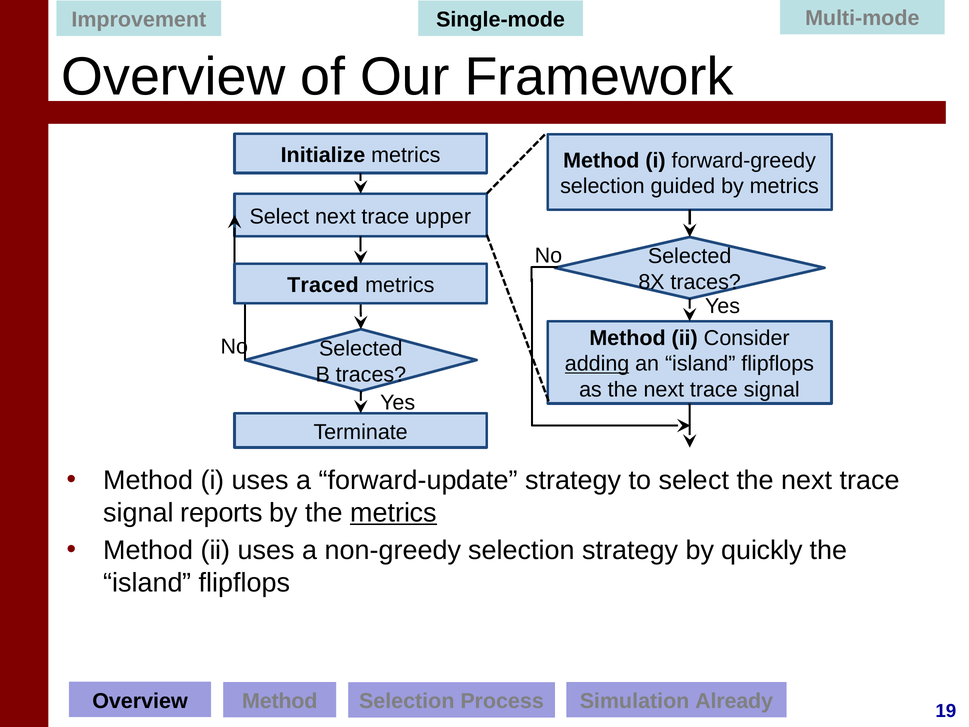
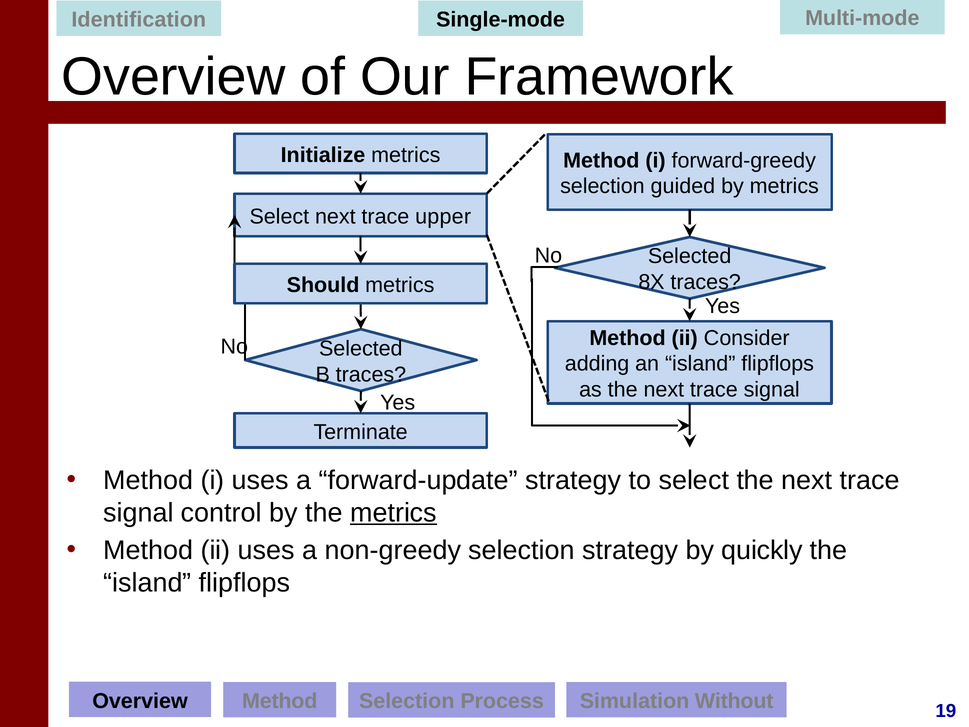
Improvement: Improvement -> Identification (139, 20)
Traced: Traced -> Should (323, 285)
adding underline: present -> none (597, 364)
reports: reports -> control (221, 513)
Already: Already -> Without (734, 701)
